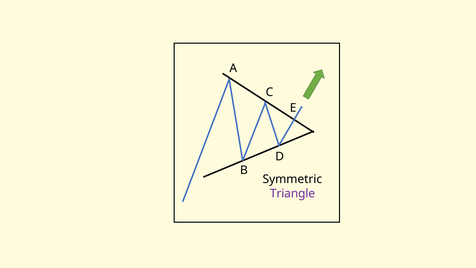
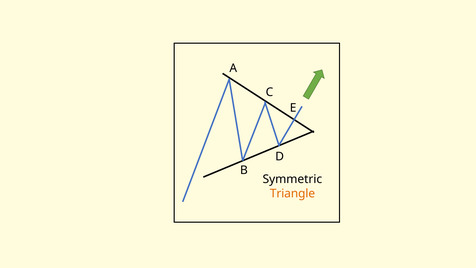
Triangle colour: purple -> orange (292, 193)
